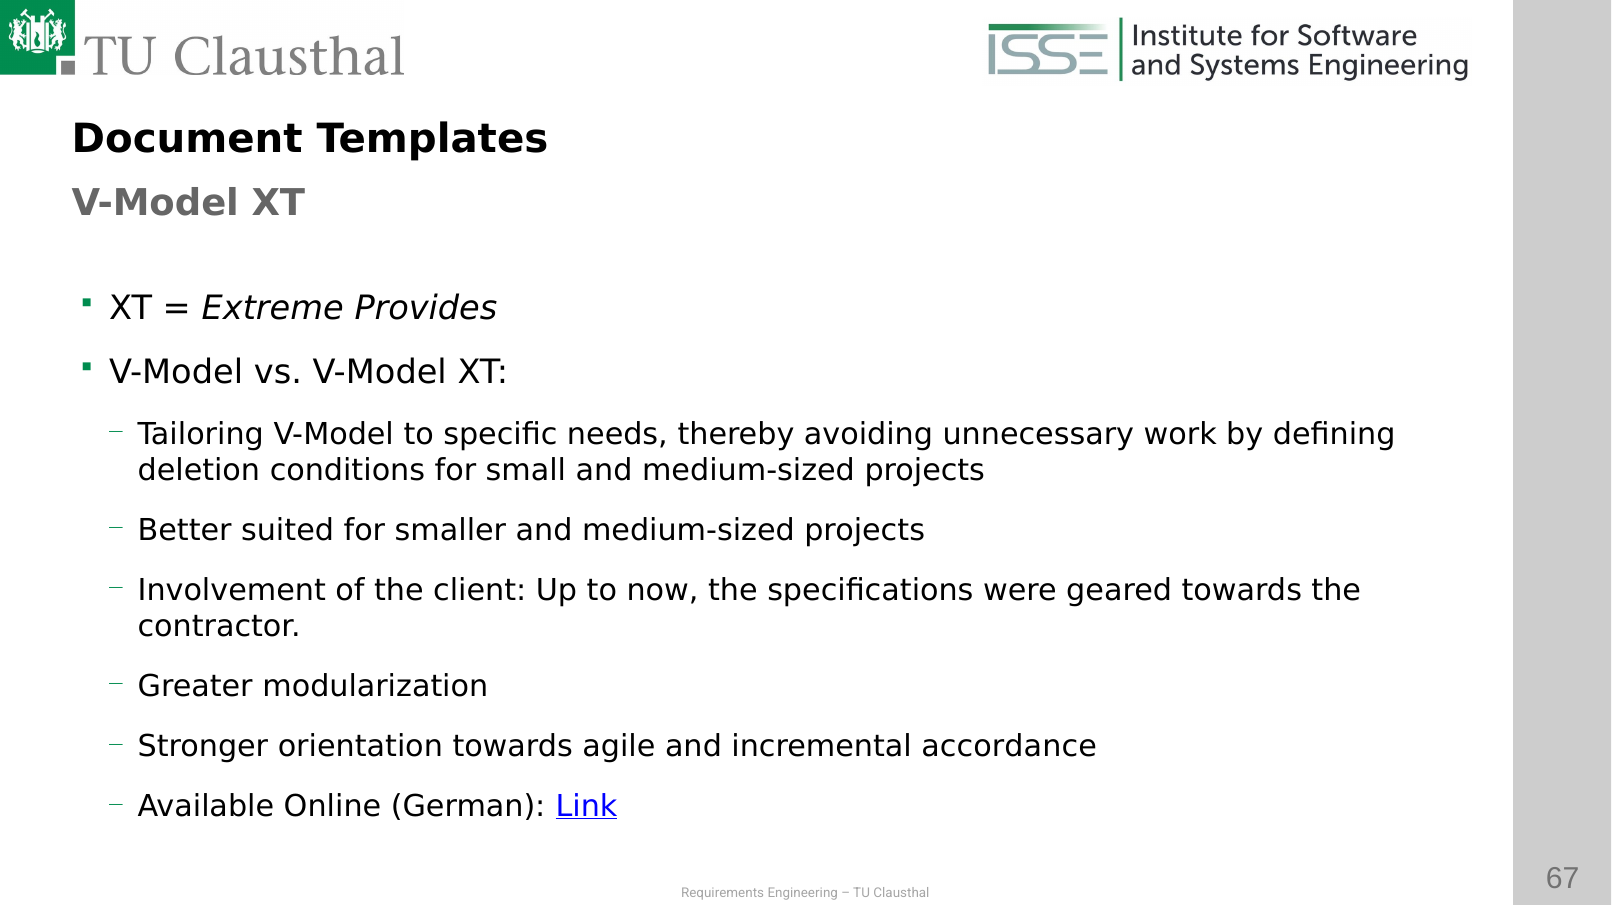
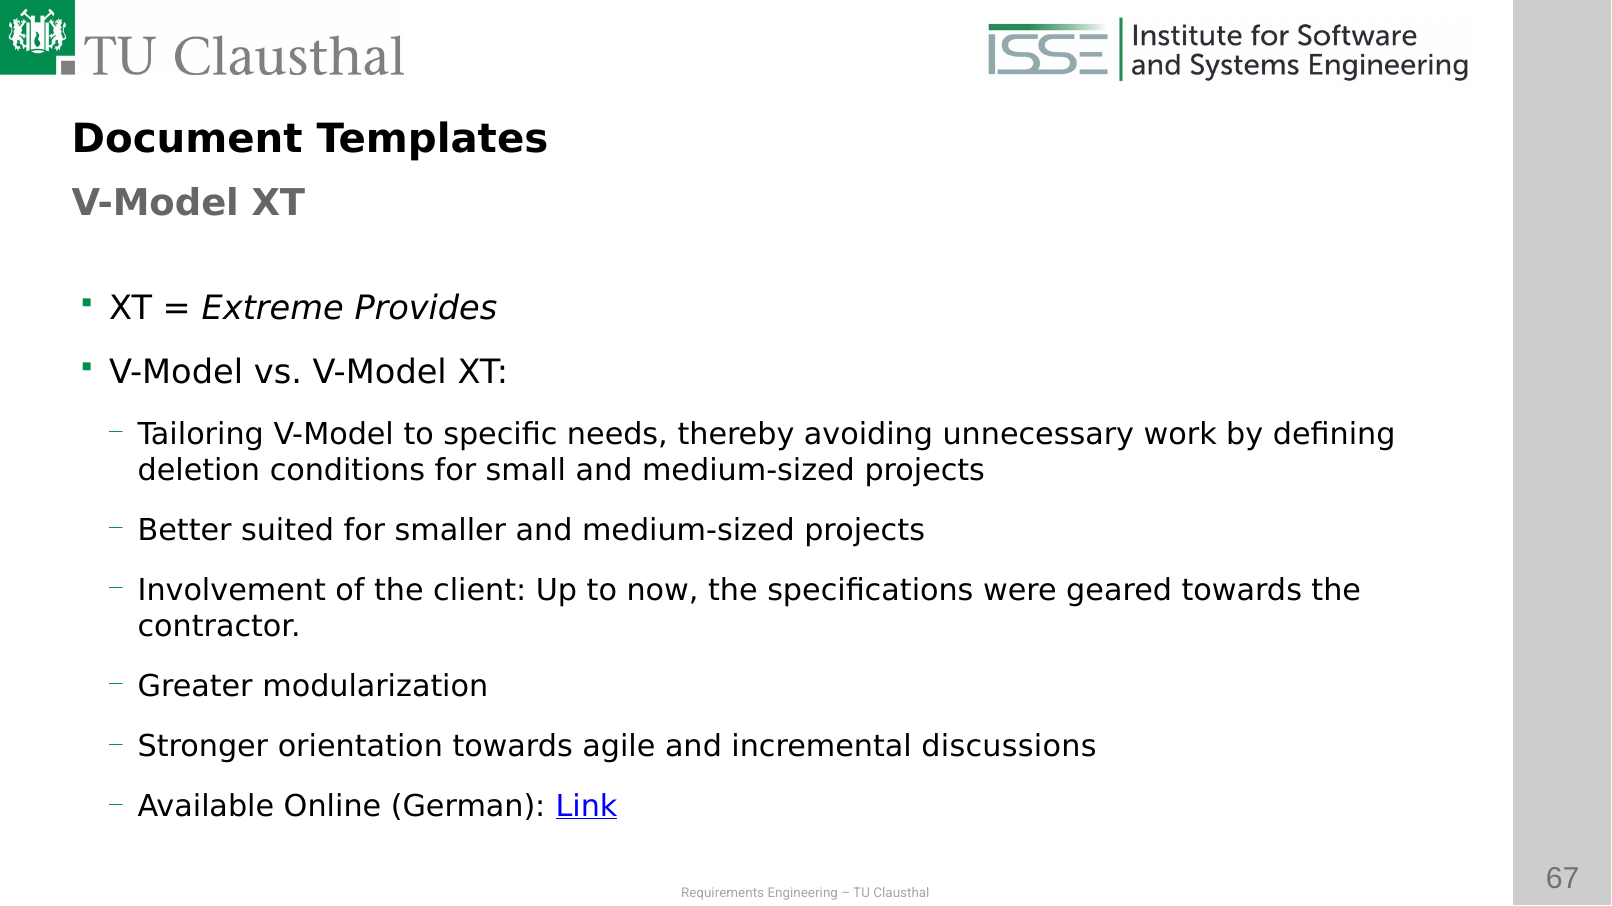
accordance: accordance -> discussions (1009, 748)
